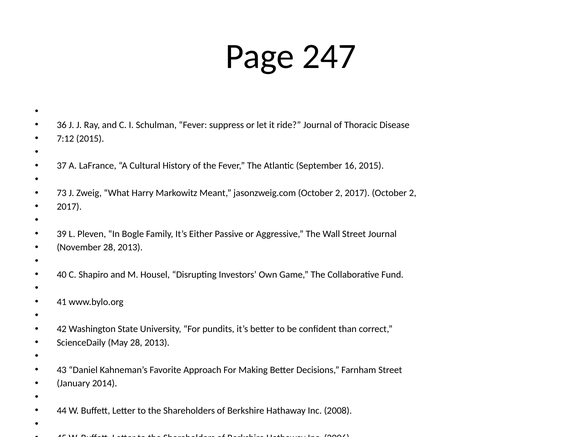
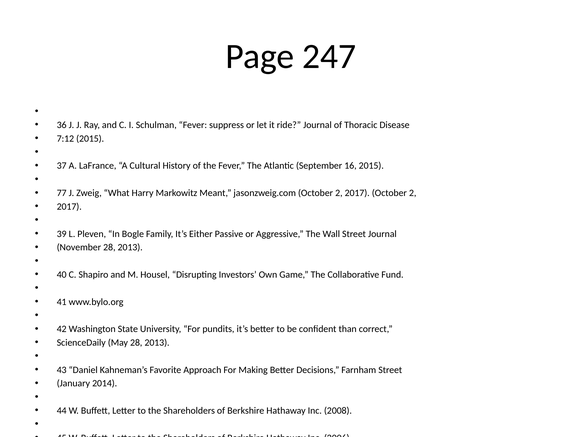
73: 73 -> 77 (62, 193)
